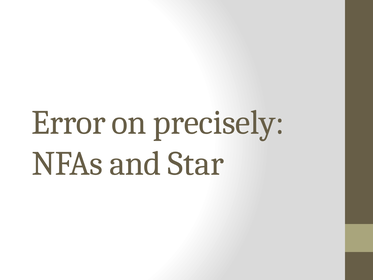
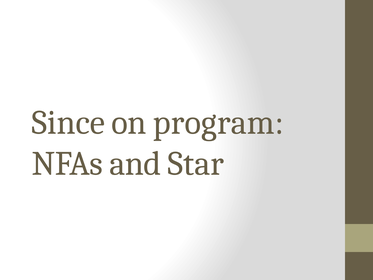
Error: Error -> Since (68, 122)
precisely: precisely -> program (218, 122)
